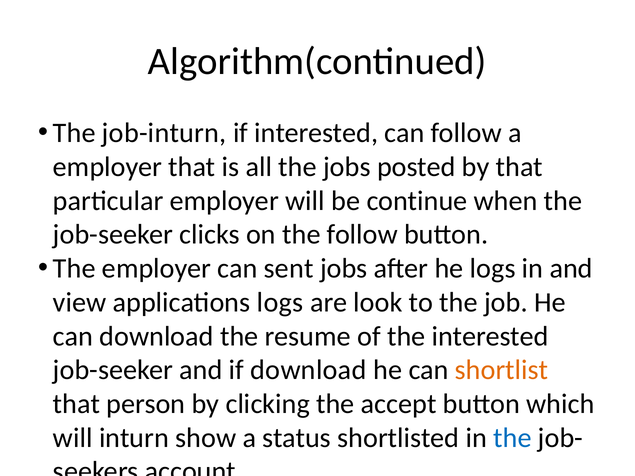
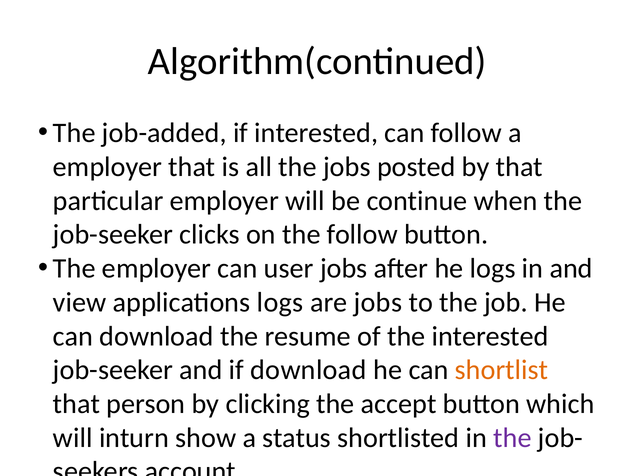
job-inturn: job-inturn -> job-added (164, 133)
sent: sent -> user (289, 269)
are look: look -> jobs (378, 303)
the colour: blue -> purple (512, 438)
